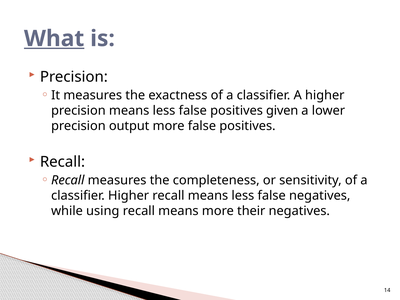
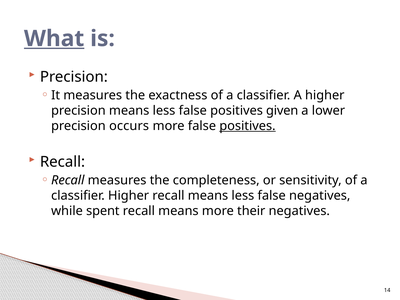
output: output -> occurs (129, 126)
positives underline: none -> present (247, 126)
using: using -> spent (103, 211)
